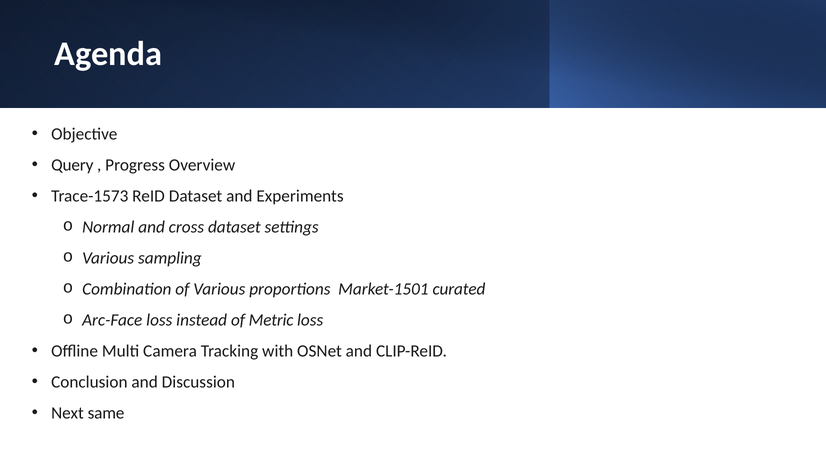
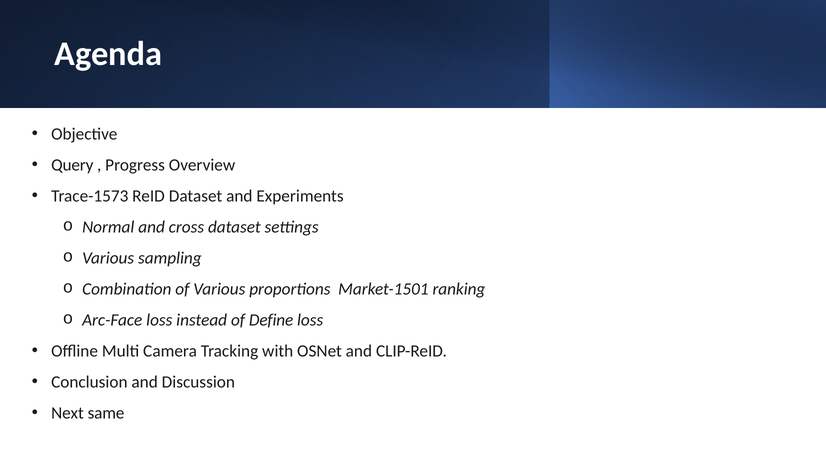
curated: curated -> ranking (459, 289)
Metric: Metric -> Define (271, 320)
